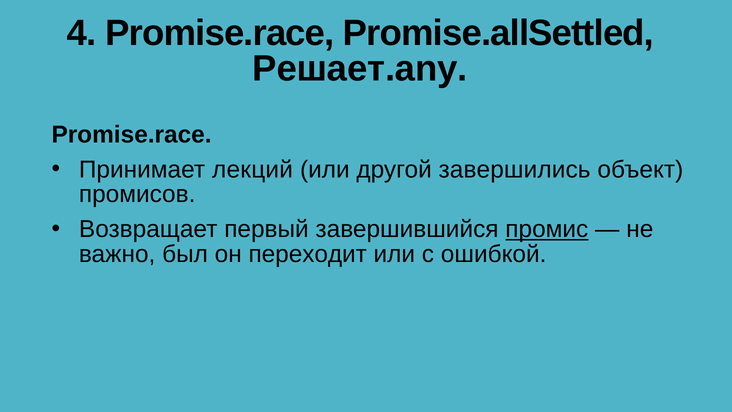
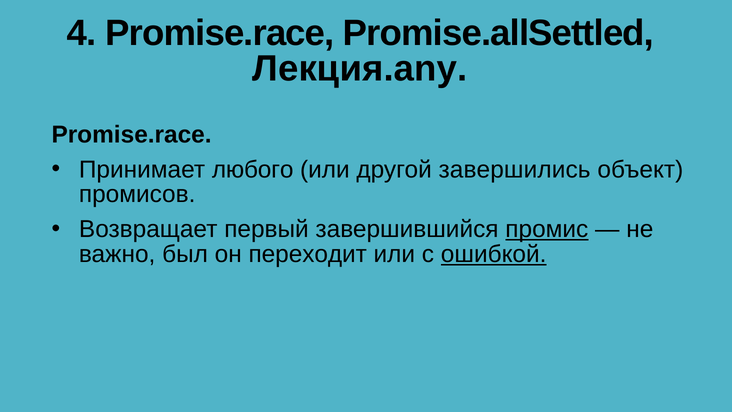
Решает.any: Решает.any -> Лекция.any (360, 68)
лекций: лекций -> любого (253, 169)
ошибкой underline: none -> present (494, 254)
